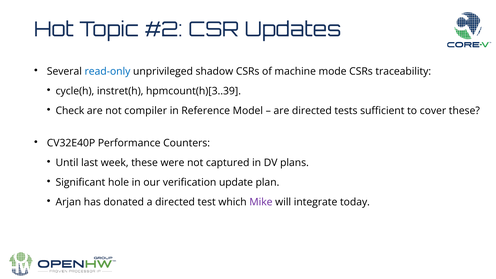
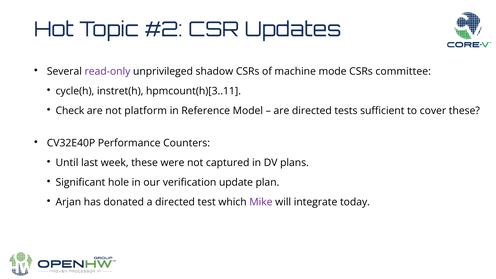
read-only colour: blue -> purple (107, 71)
traceability: traceability -> committee (403, 71)
hpmcount(h)[3..39: hpmcount(h)[3..39 -> hpmcount(h)[3..11 (194, 91)
compiler: compiler -> platform (146, 111)
